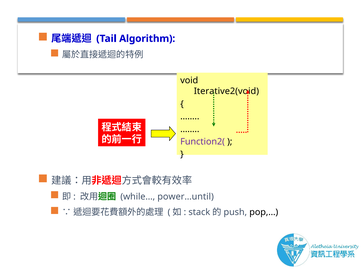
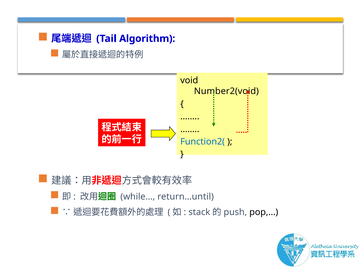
Iterative2(void: Iterative2(void -> Number2(void (226, 91)
Function2( colour: purple -> blue (203, 142)
power…until: power…until -> return…until (186, 197)
